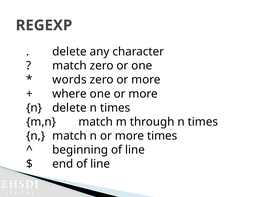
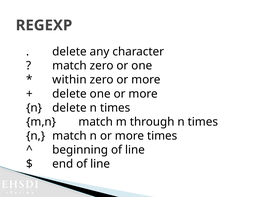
words: words -> within (70, 80)
where: where -> delete (70, 94)
